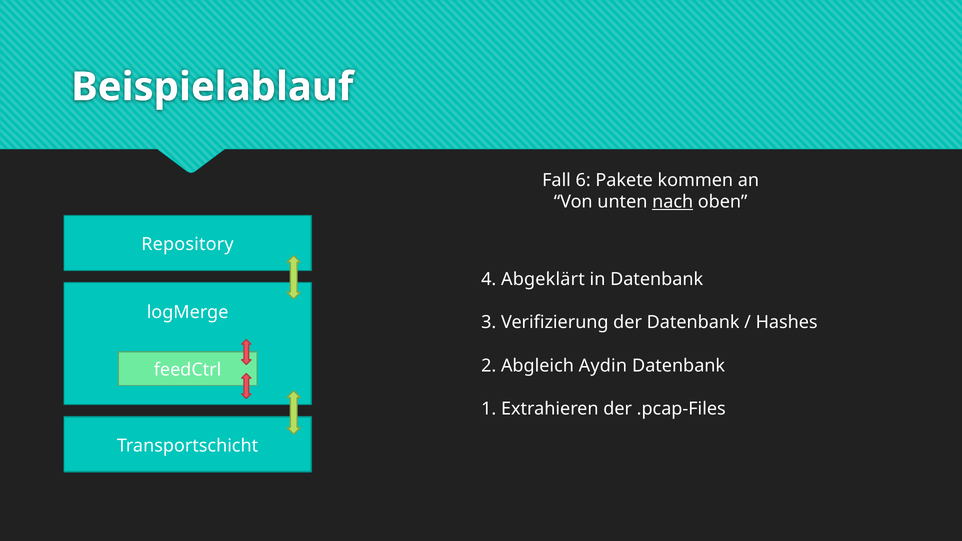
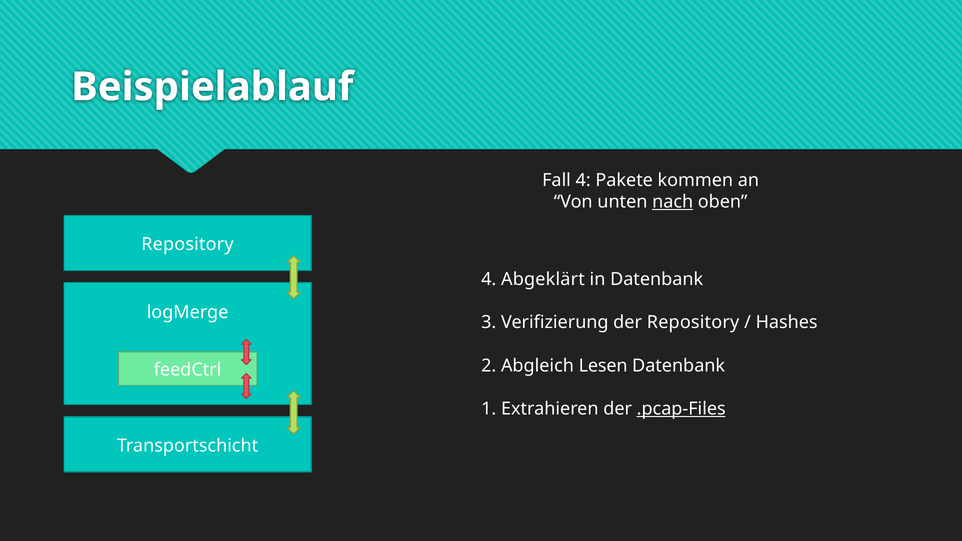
Fall 6: 6 -> 4 (583, 180)
der Datenbank: Datenbank -> Repository (693, 322)
Aydin: Aydin -> Lesen (603, 366)
.pcap-Files underline: none -> present (681, 409)
